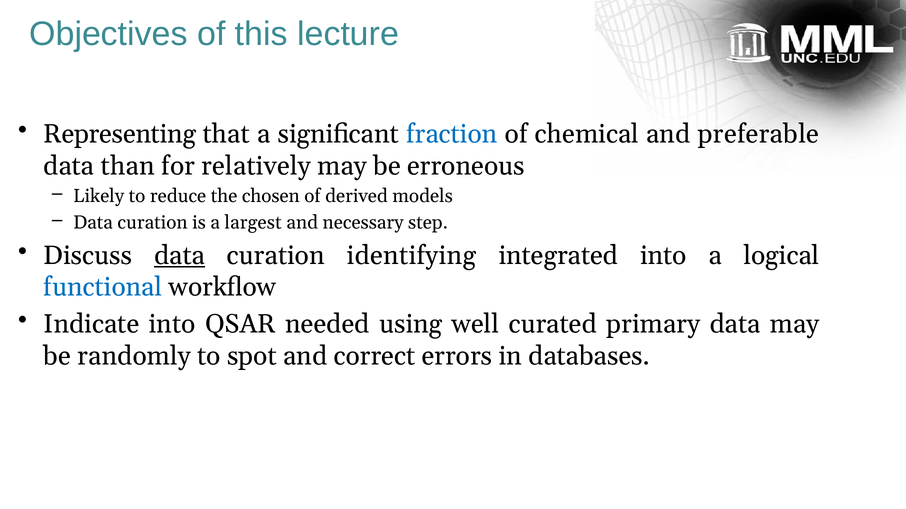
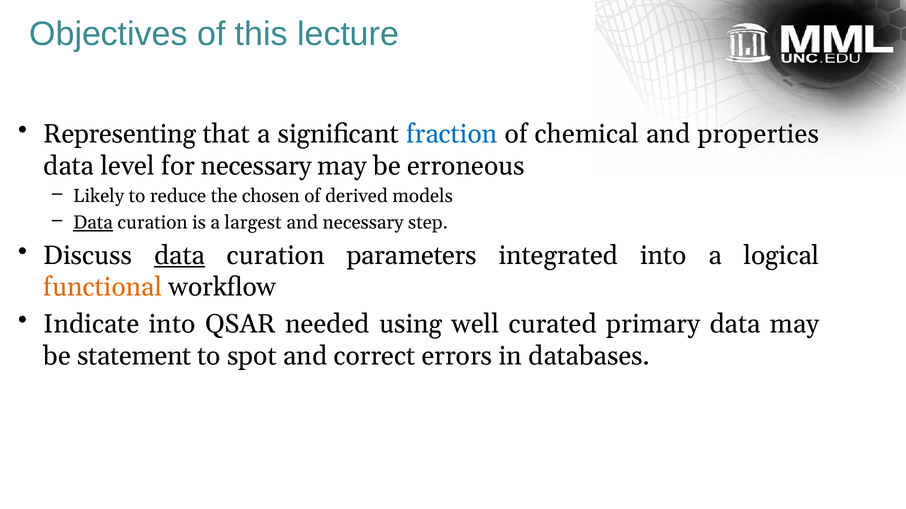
preferable: preferable -> properties (758, 134)
than: than -> level (128, 166)
for relatively: relatively -> necessary (256, 166)
Data underline: none -> present (93, 223)
identifying: identifying -> parameters (412, 256)
functional colour: blue -> orange (103, 288)
randomly: randomly -> statement (134, 356)
